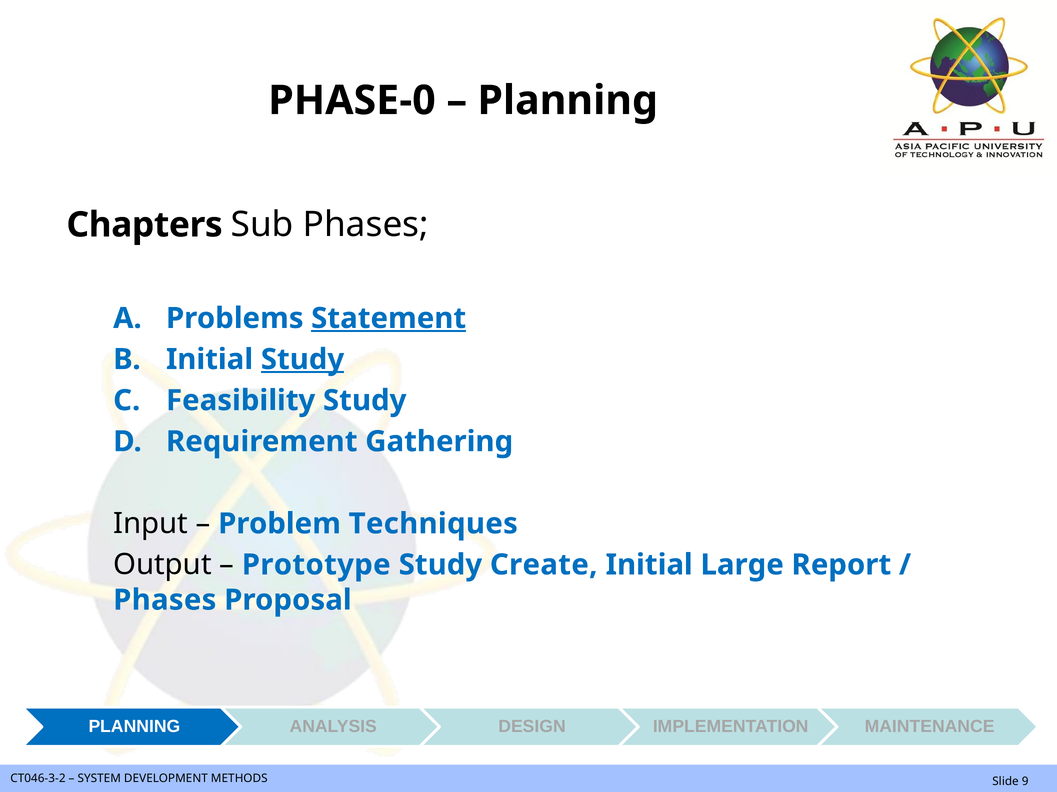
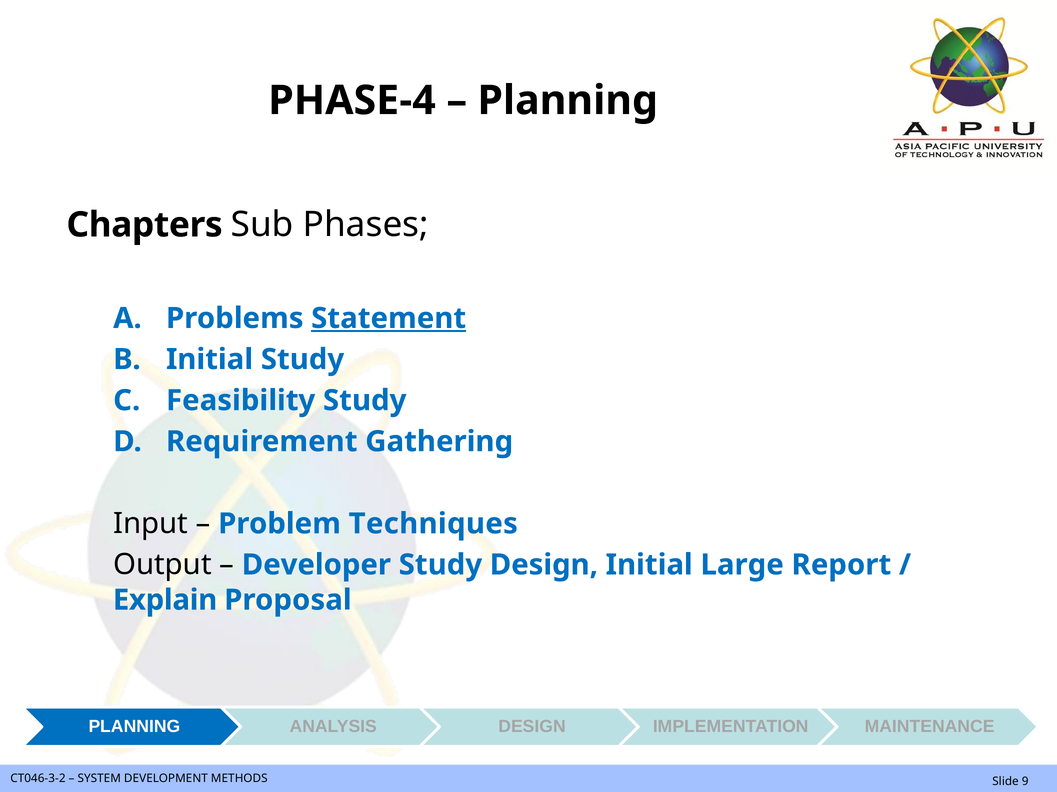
PHASE-0: PHASE-0 -> PHASE-4 (352, 101)
Study underline: present -> none (302, 360)
Prototype: Prototype -> Developer (316, 565)
Study Create: Create -> Design (544, 565)
Phases: Phases -> Explain (165, 601)
